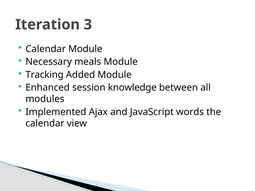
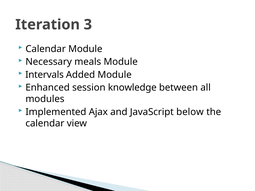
Tracking: Tracking -> Intervals (45, 75)
words: words -> below (190, 112)
